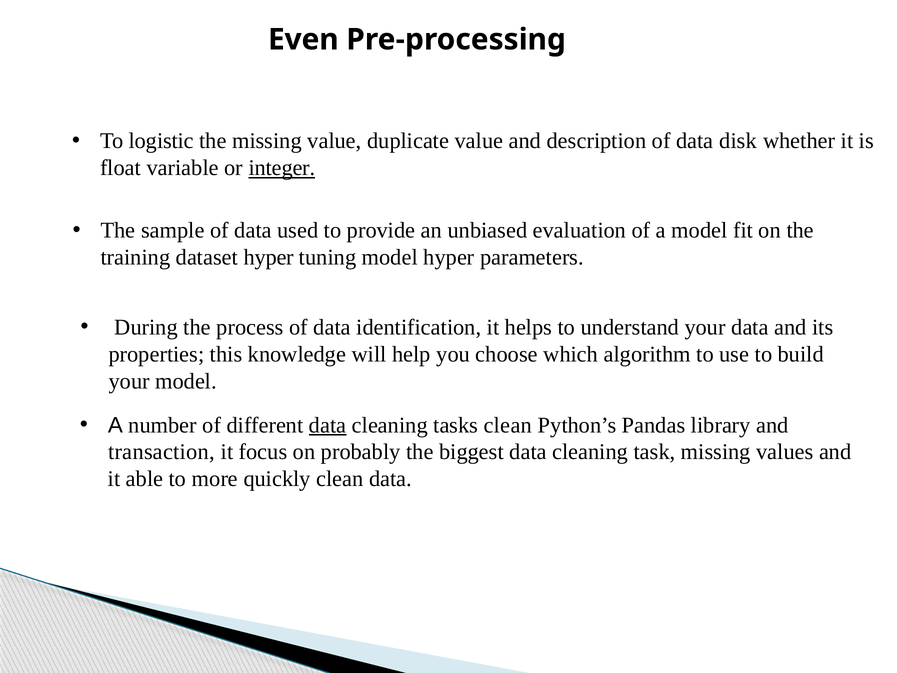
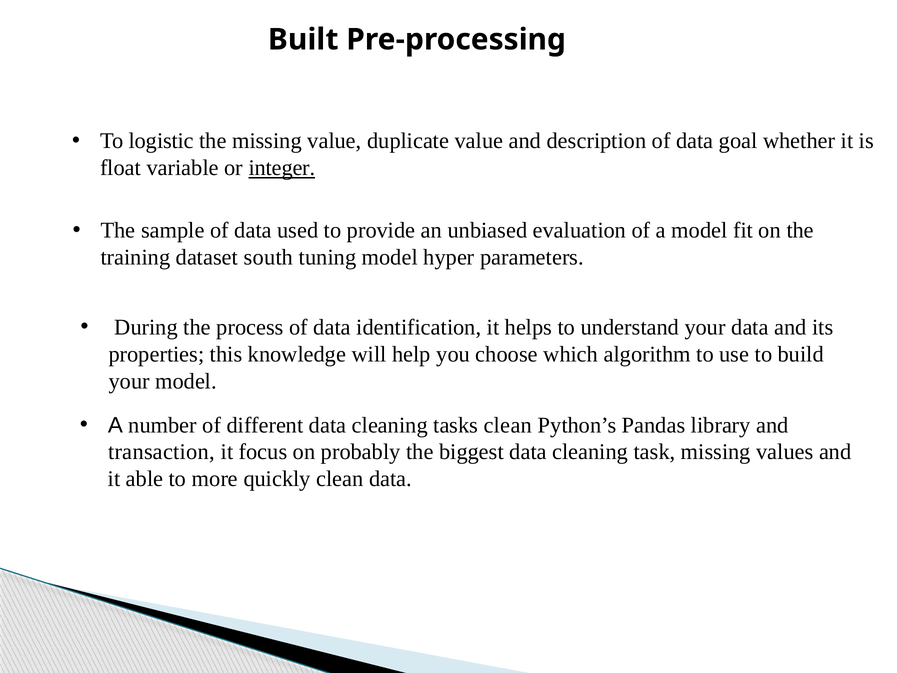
Even: Even -> Built (303, 39)
disk: disk -> goal (738, 141)
dataset hyper: hyper -> south (268, 257)
data underline: present -> none (328, 425)
